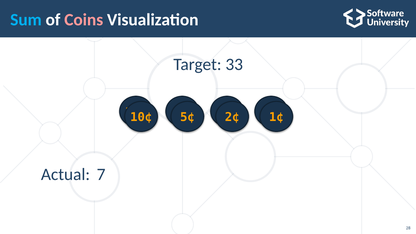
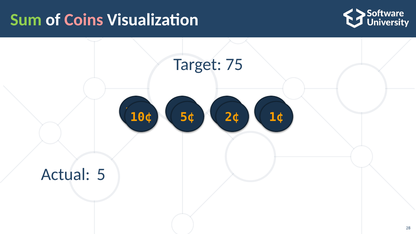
Sum colour: light blue -> light green (26, 20)
33: 33 -> 75 (234, 64)
7: 7 -> 5 (101, 174)
